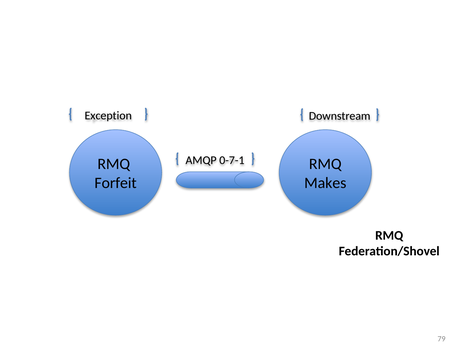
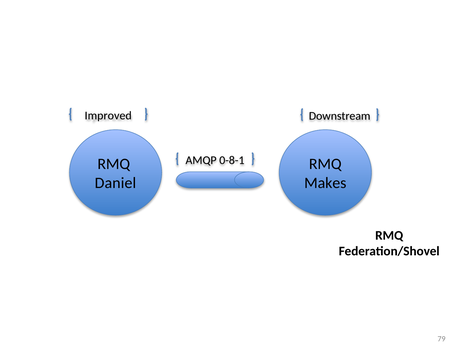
Exception: Exception -> Improved (108, 116)
0-7-1: 0-7-1 -> 0-8-1 (232, 160)
Forfeit: Forfeit -> Daniel (115, 183)
